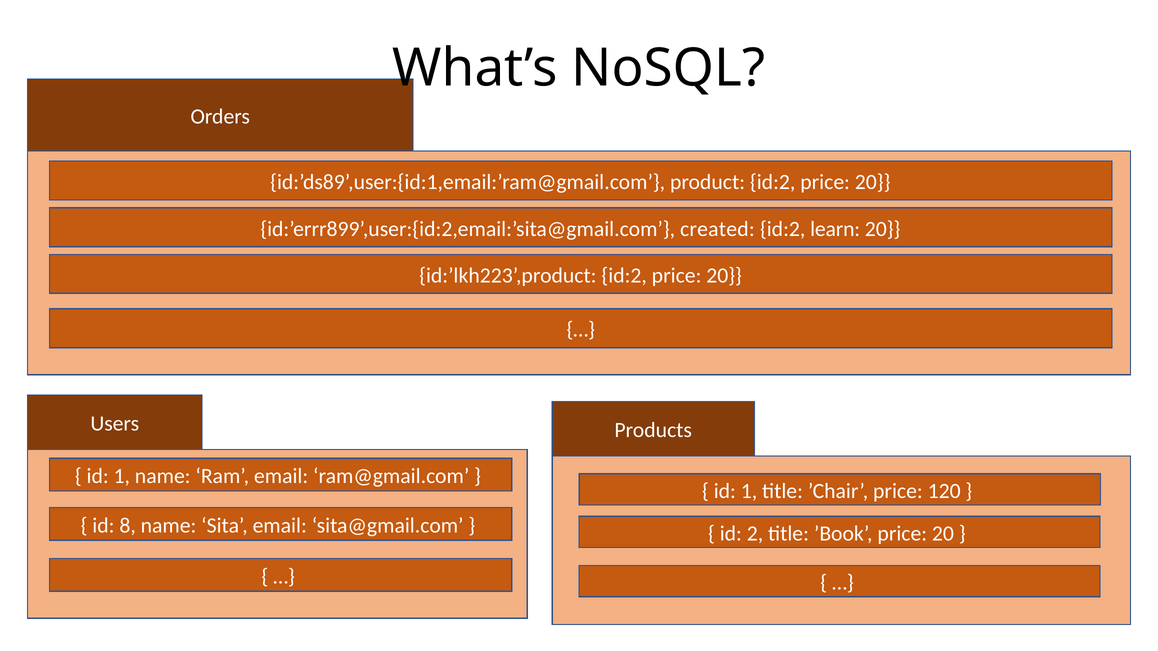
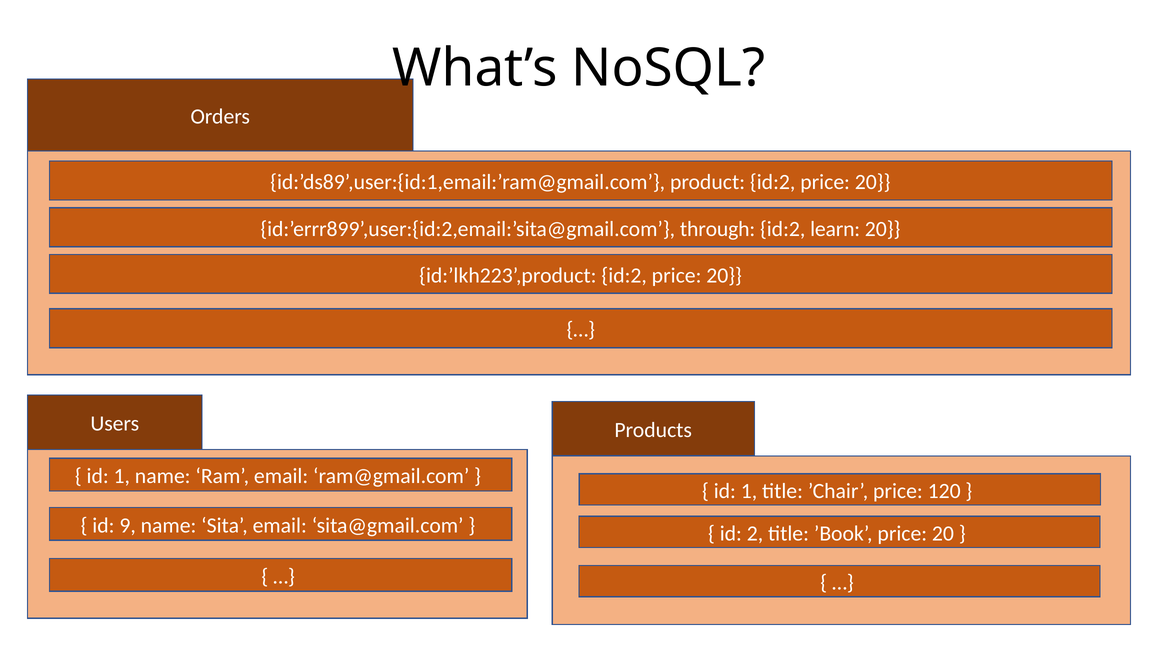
created: created -> through (718, 229)
8: 8 -> 9 (128, 526)
